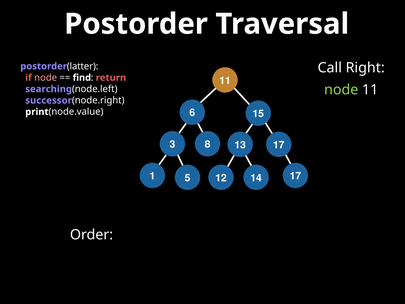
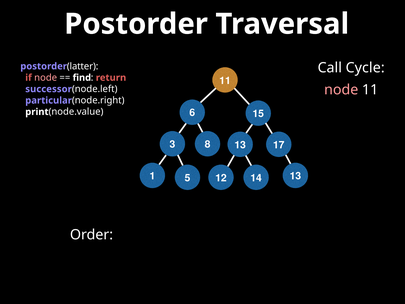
Right: Right -> Cycle (365, 68)
node colour: light green -> pink (341, 90)
searching: searching -> successor (49, 89)
successor: successor -> particular (49, 100)
17: 17 -> 13 (295, 176)
